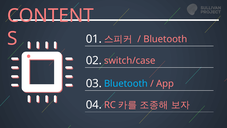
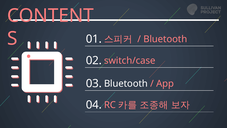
Bluetooth colour: light blue -> white (126, 83)
